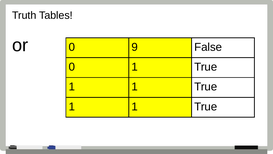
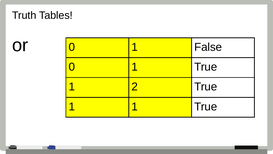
or 0 9: 9 -> 1 (135, 47)
1: 1 -> 2 (135, 87)
